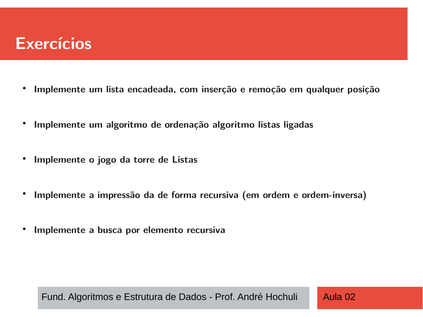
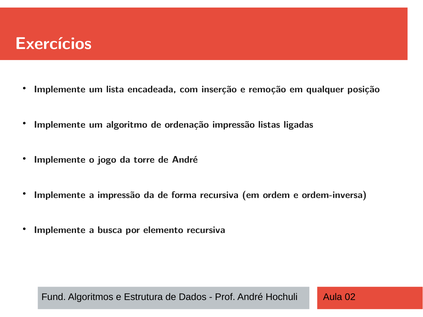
ordenação algoritmo: algoritmo -> impressão (234, 125)
de Listas: Listas -> André (185, 160)
